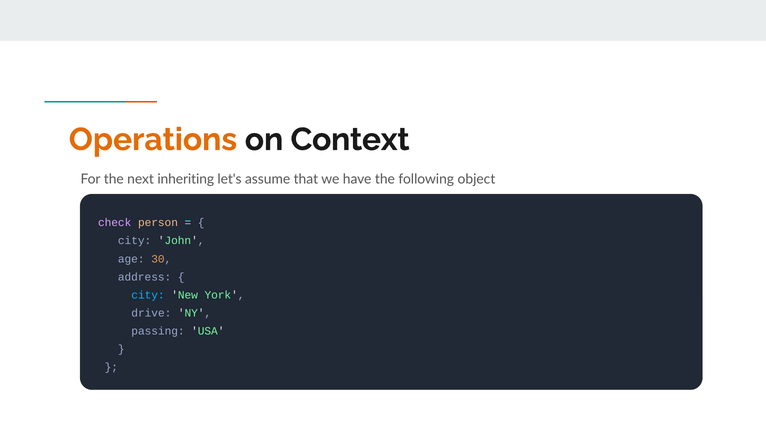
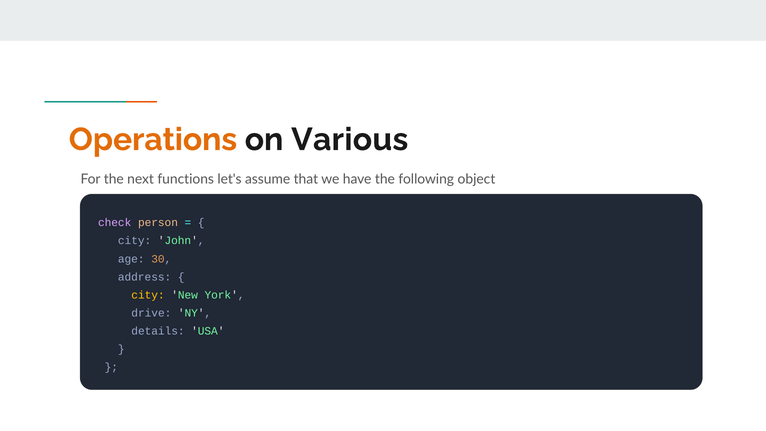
Context: Context -> Various (350, 140)
inheriting: inheriting -> functions (186, 179)
city colour: light blue -> yellow (148, 295)
passing: passing -> details (158, 331)
